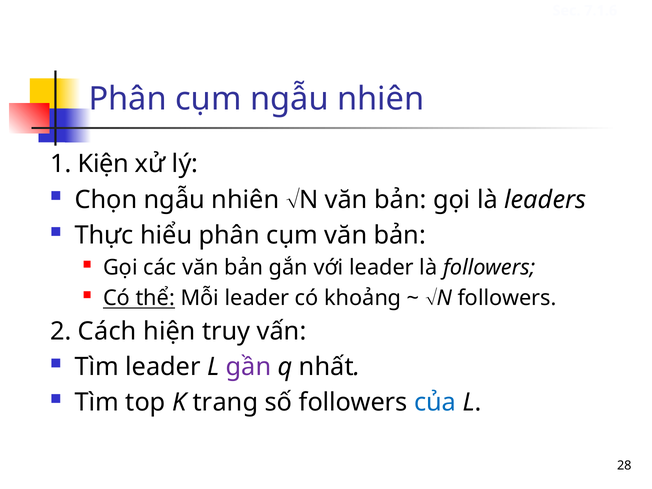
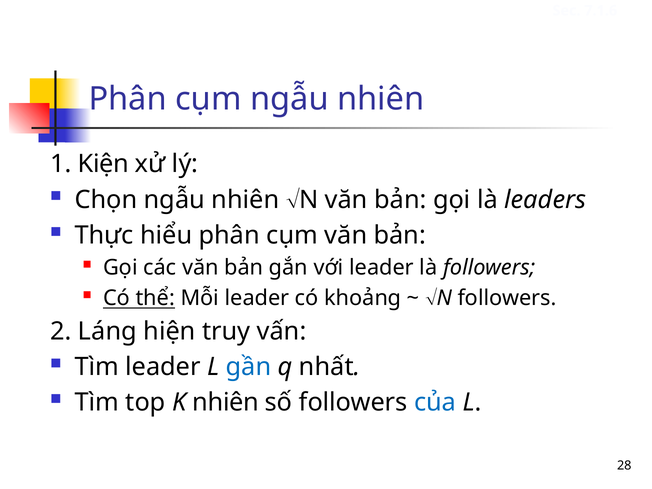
Cách: Cách -> Láng (107, 332)
gần colour: purple -> blue (249, 367)
K trang: trang -> nhiên (226, 403)
